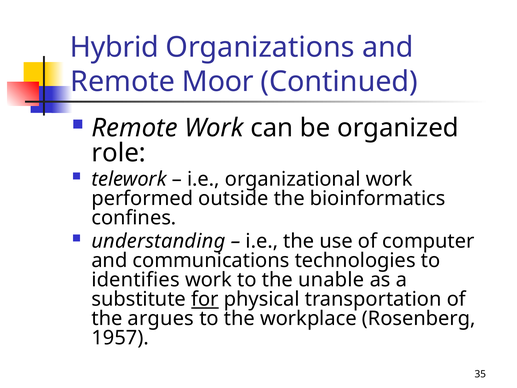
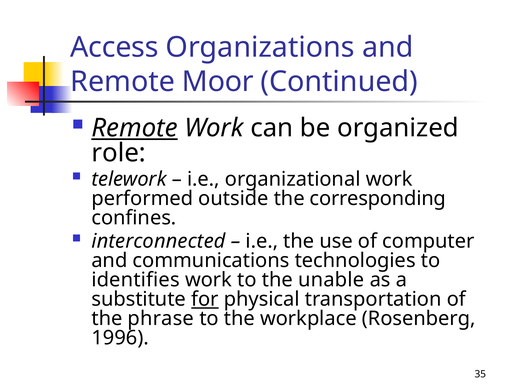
Hybrid: Hybrid -> Access (114, 47)
Remote underline: none -> present (135, 128)
bioinformatics: bioinformatics -> corresponding (378, 198)
understanding: understanding -> interconnected (158, 241)
argues: argues -> phrase (161, 318)
1957: 1957 -> 1996 (120, 338)
